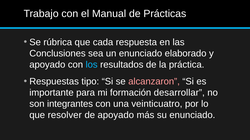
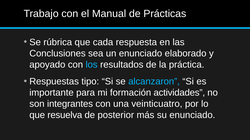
alcanzaron colour: pink -> light blue (154, 82)
desarrollar: desarrollar -> actividades (179, 93)
resolver: resolver -> resuelva (65, 116)
de apoyado: apoyado -> posterior (116, 116)
